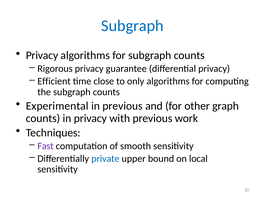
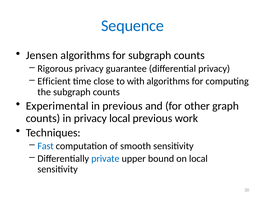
Subgraph: Subgraph -> Sequence (133, 26)
Privacy: Privacy -> Jensen (42, 55)
only: only -> with (136, 81)
privacy with: with -> local (120, 118)
Fast colour: purple -> blue (46, 146)
